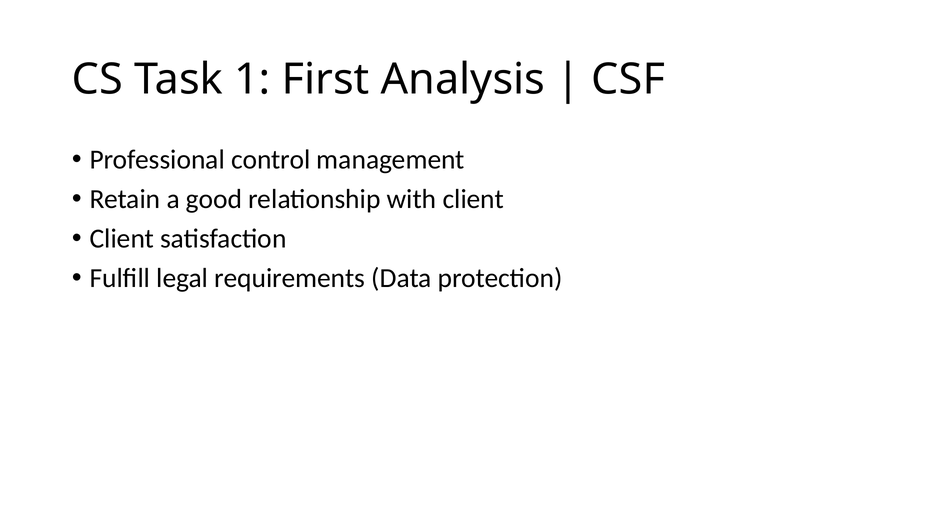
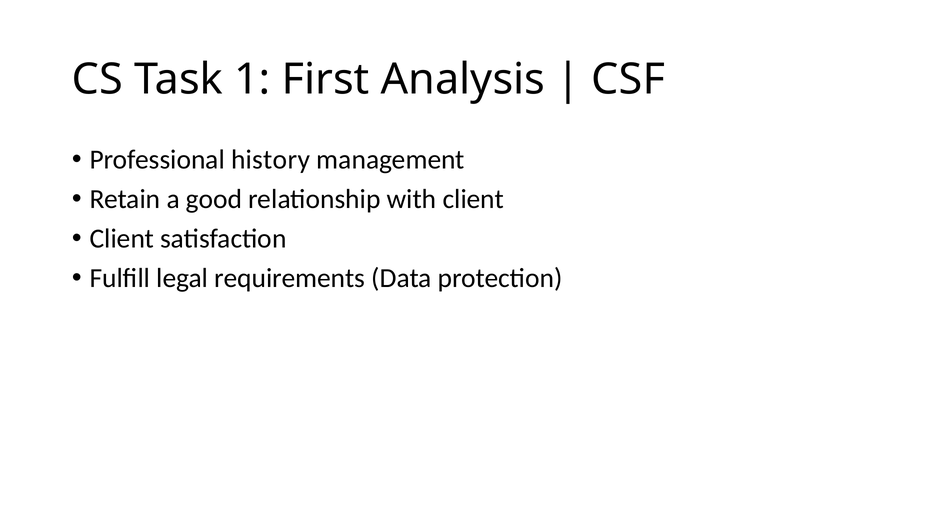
control: control -> history (271, 160)
